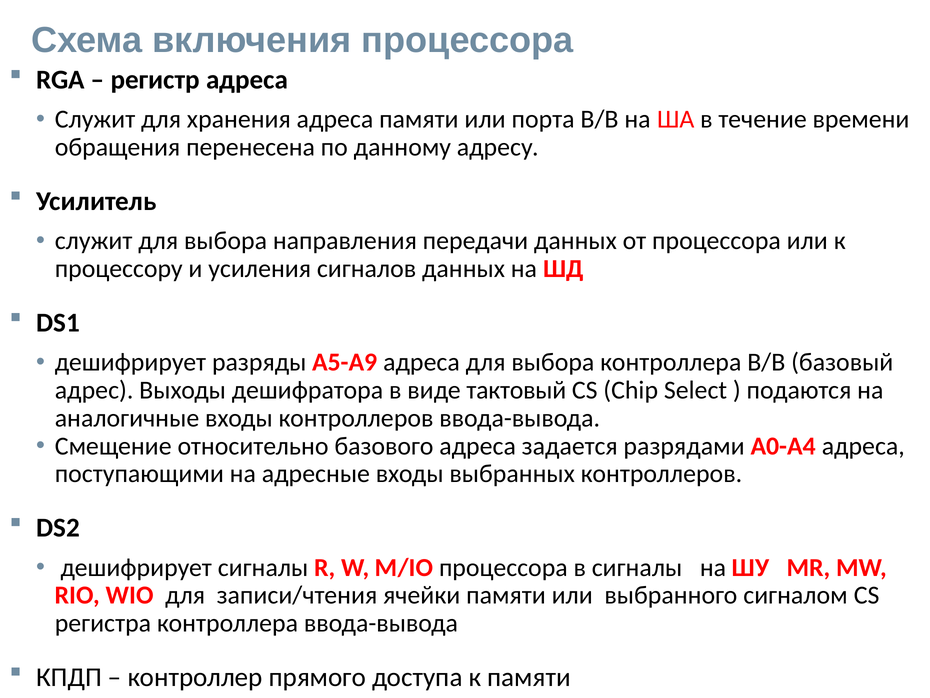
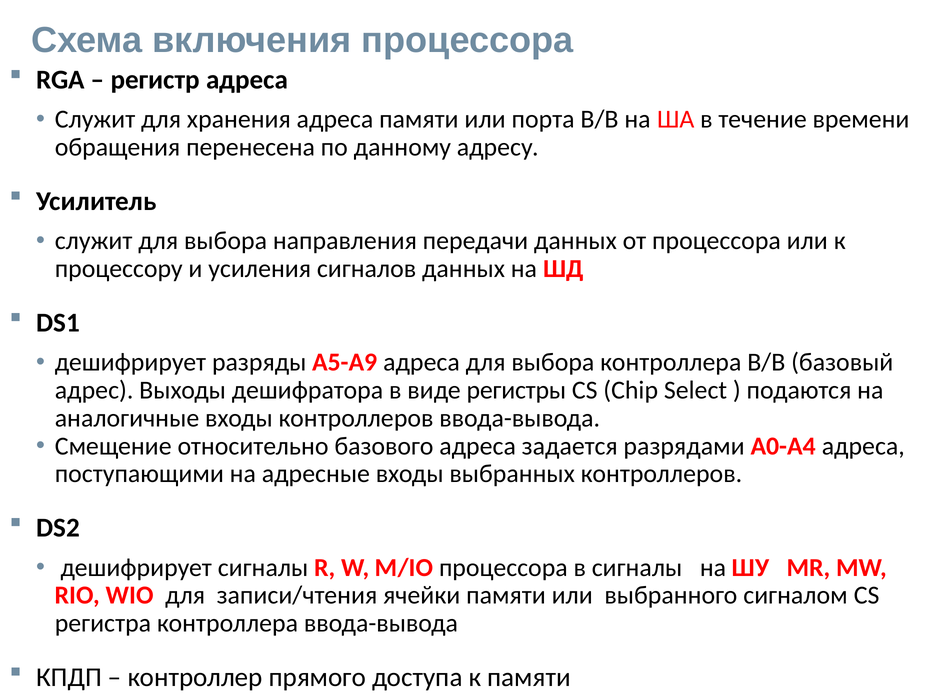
тактовый: тактовый -> регистры (516, 390)
